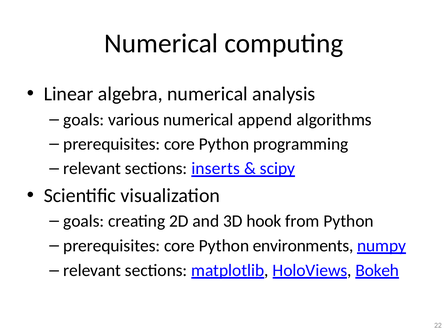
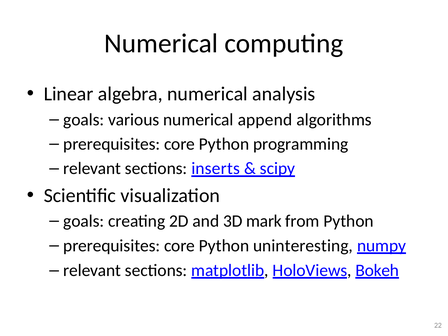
hook: hook -> mark (264, 221)
environments: environments -> uninteresting (303, 246)
